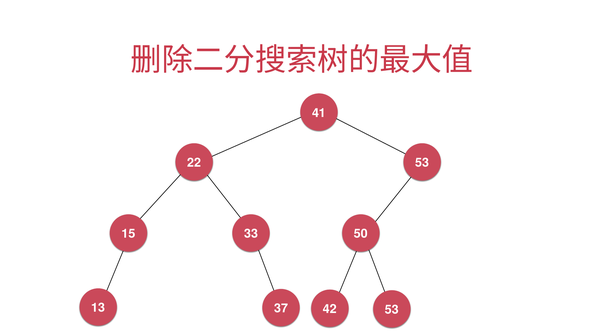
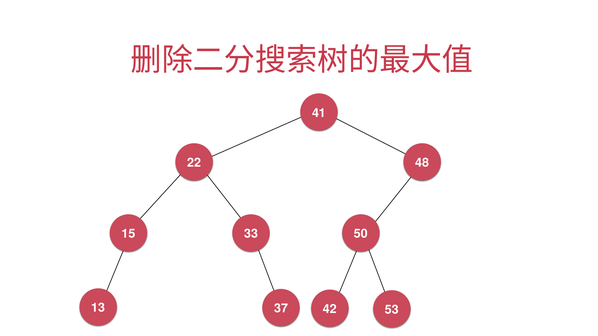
22 53: 53 -> 48 (422, 163)
